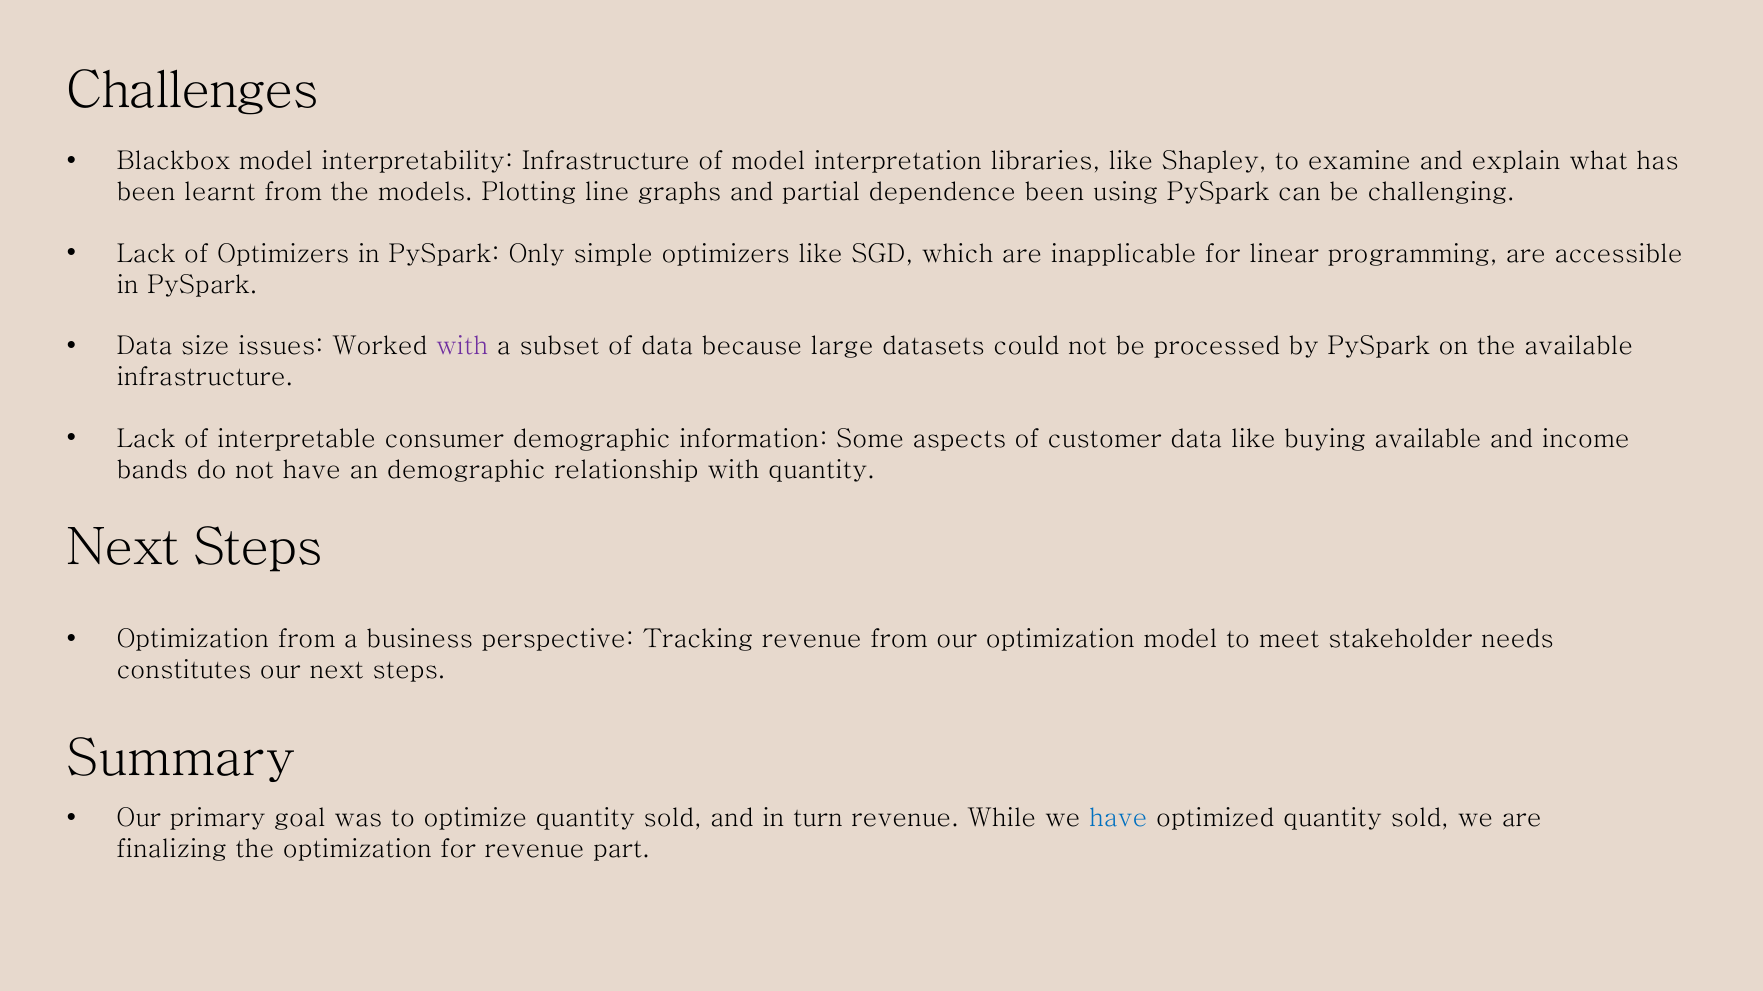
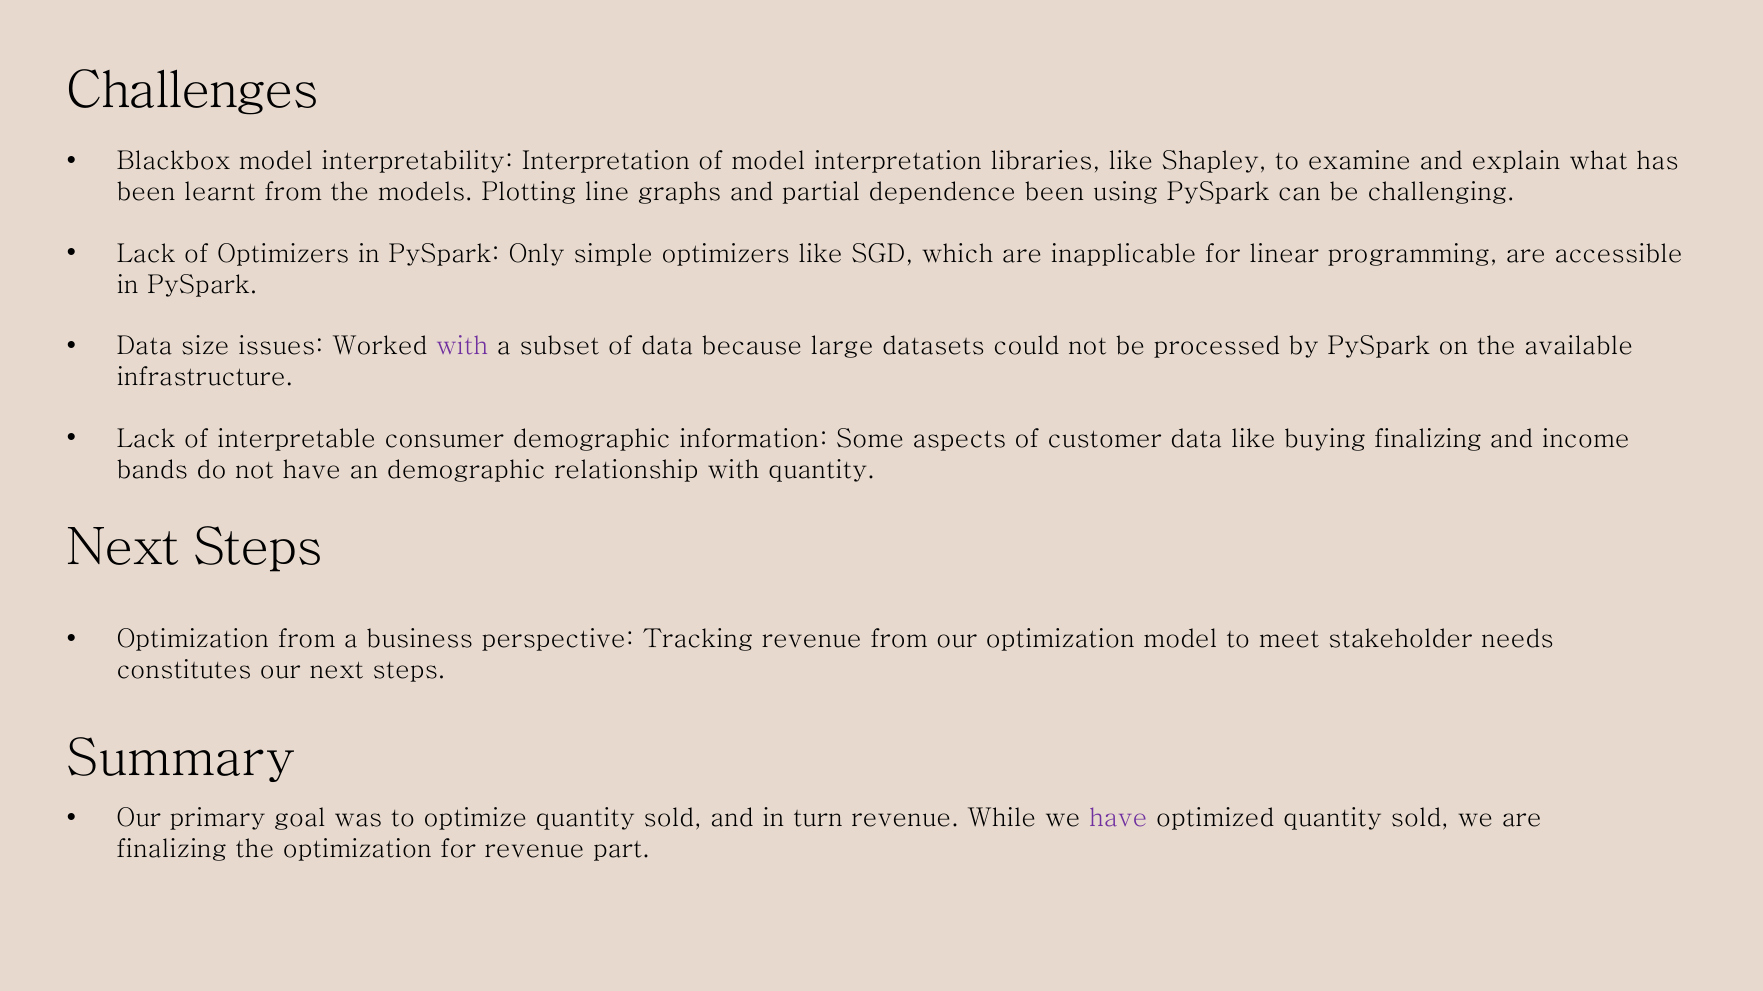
interpretability Infrastructure: Infrastructure -> Interpretation (606, 161)
buying available: available -> finalizing (1428, 439)
have colour: blue -> purple (1118, 819)
